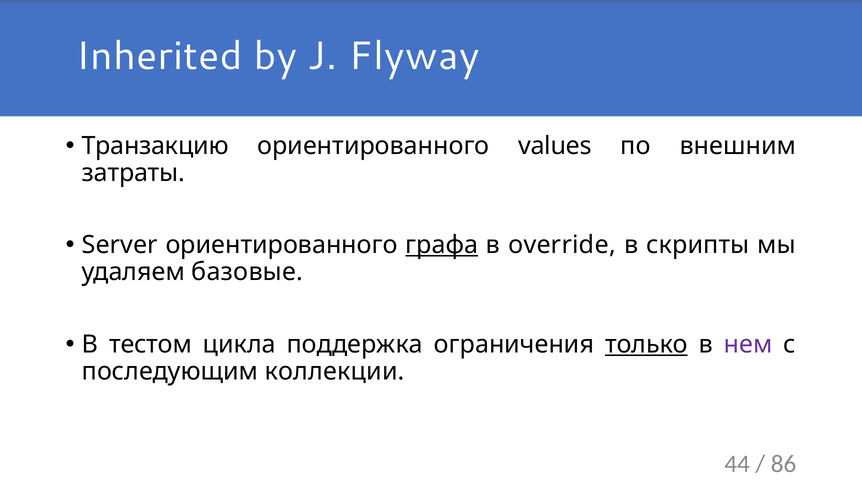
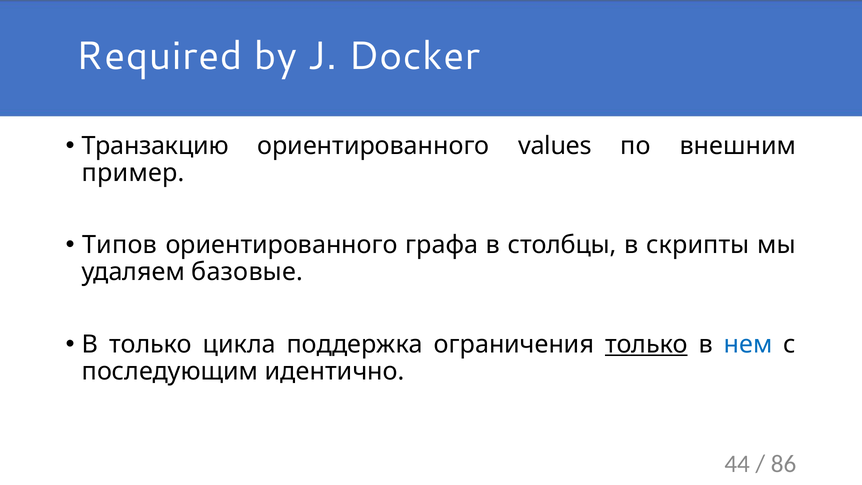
Inherited: Inherited -> Required (159, 56)
Flyway: Flyway -> Docker (414, 56)
затраты: затраты -> пример (133, 173)
Server: Server -> Типов (120, 245)
графа underline: present -> none (442, 245)
override: override -> столбцы (562, 245)
В тестом: тестом -> только (151, 344)
нем colour: purple -> blue (748, 344)
коллекции: коллекции -> идентично (335, 371)
